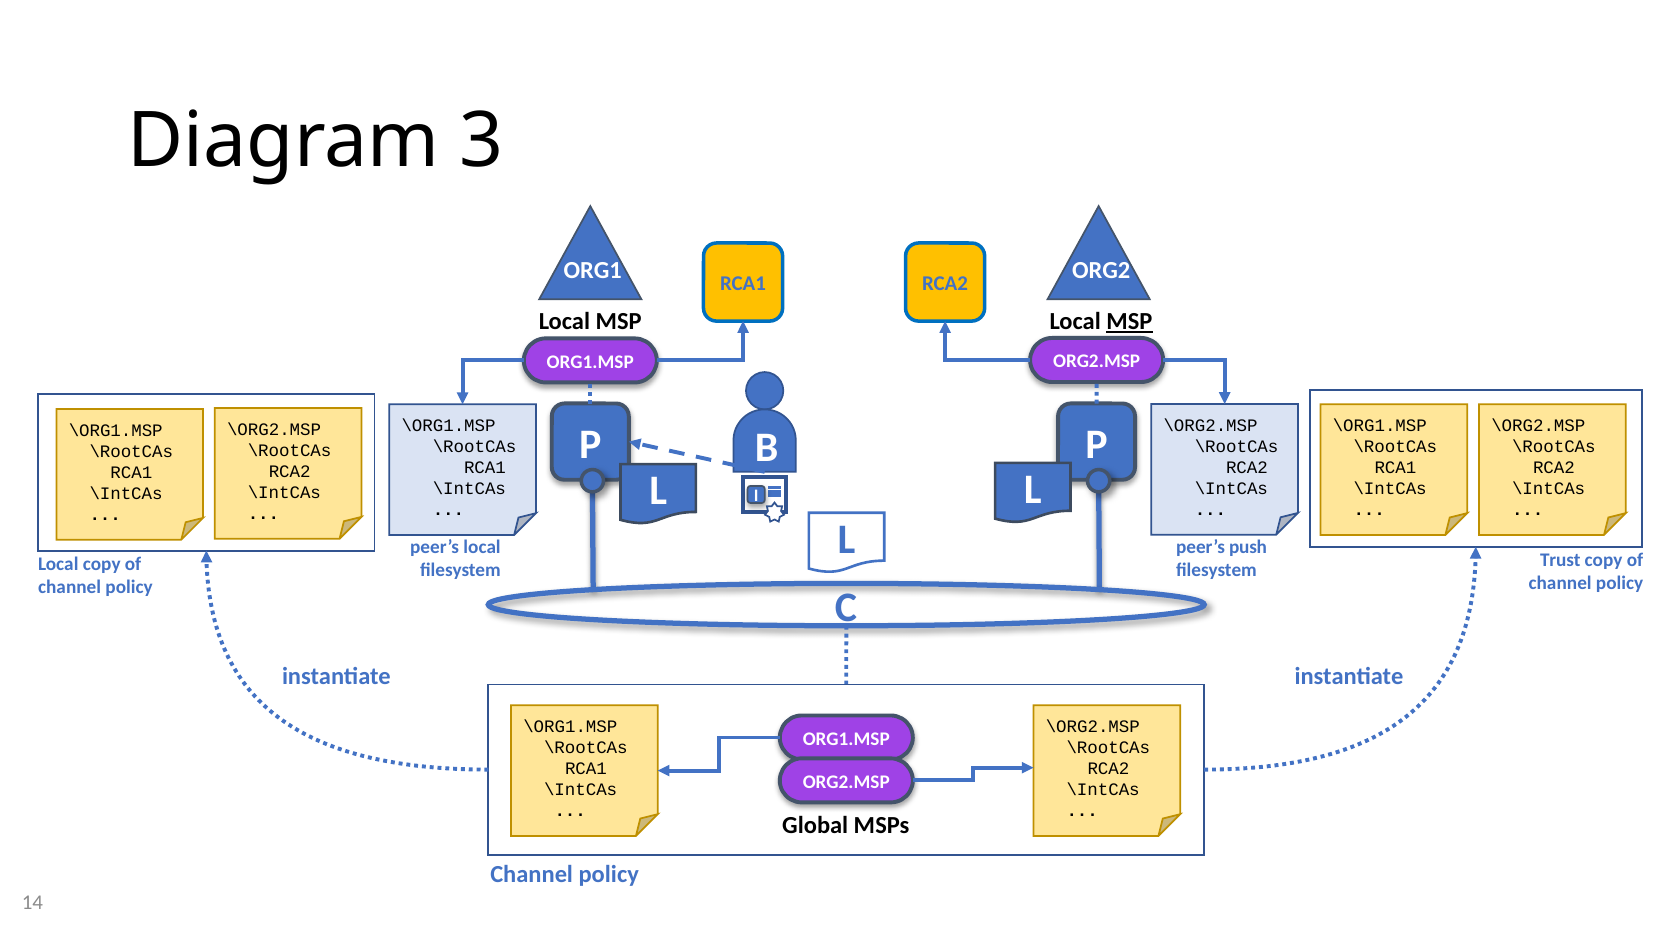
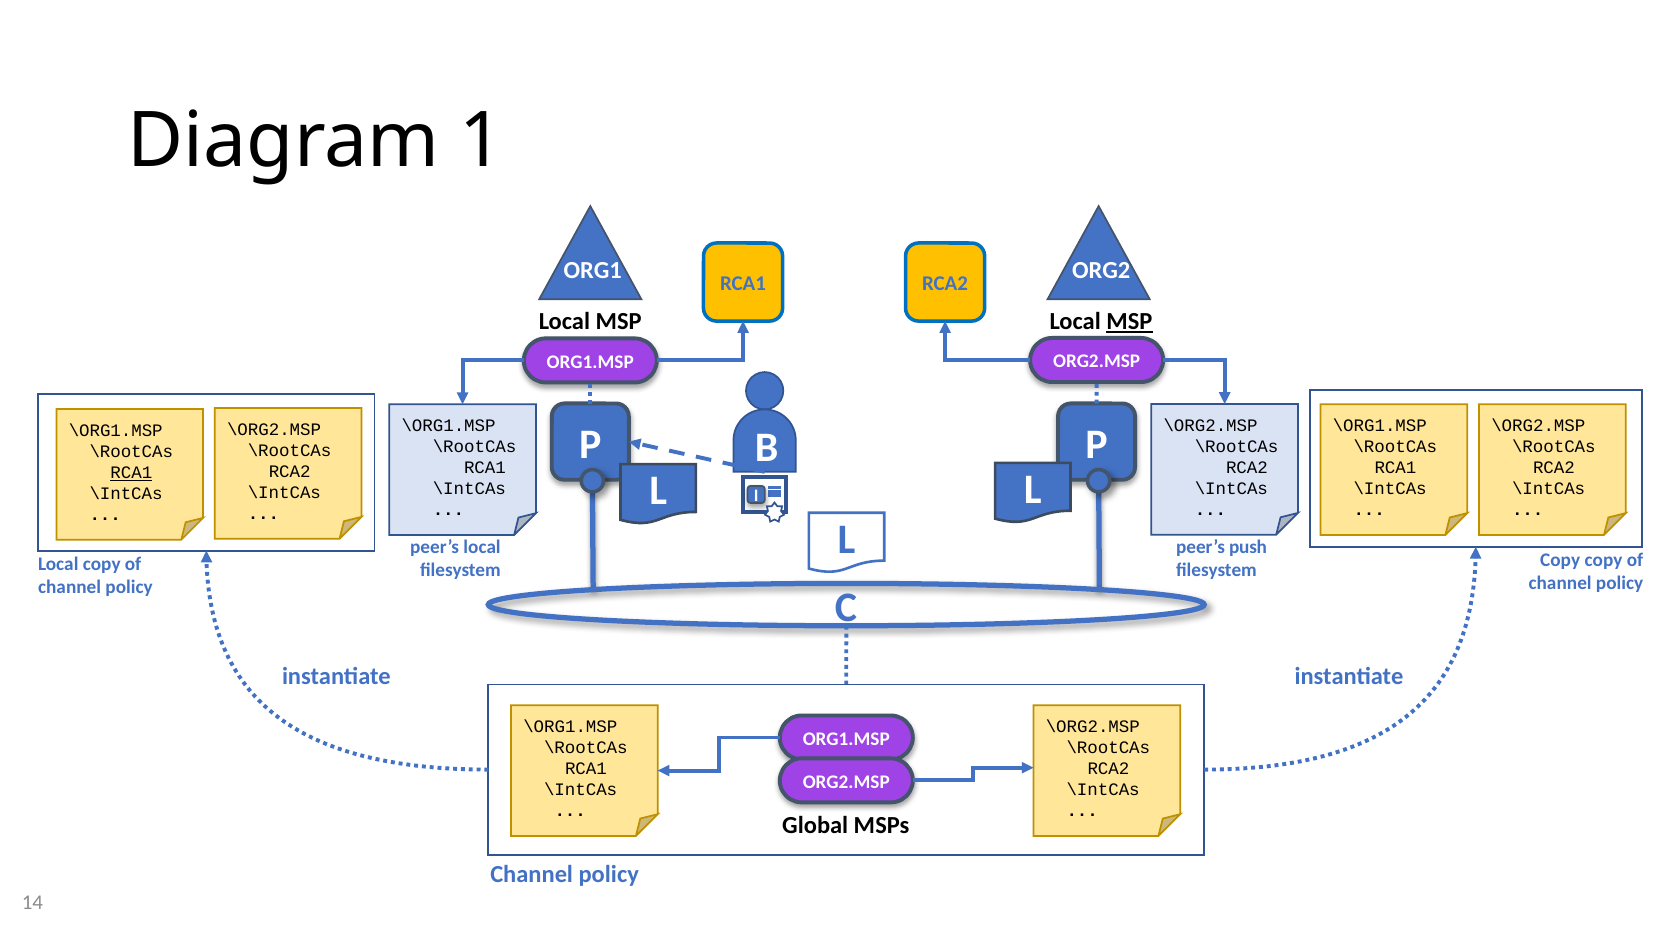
3: 3 -> 1 (481, 141)
RCA1 underline: none -> present (131, 473)
Trust: Trust -> Copy (1560, 560)
